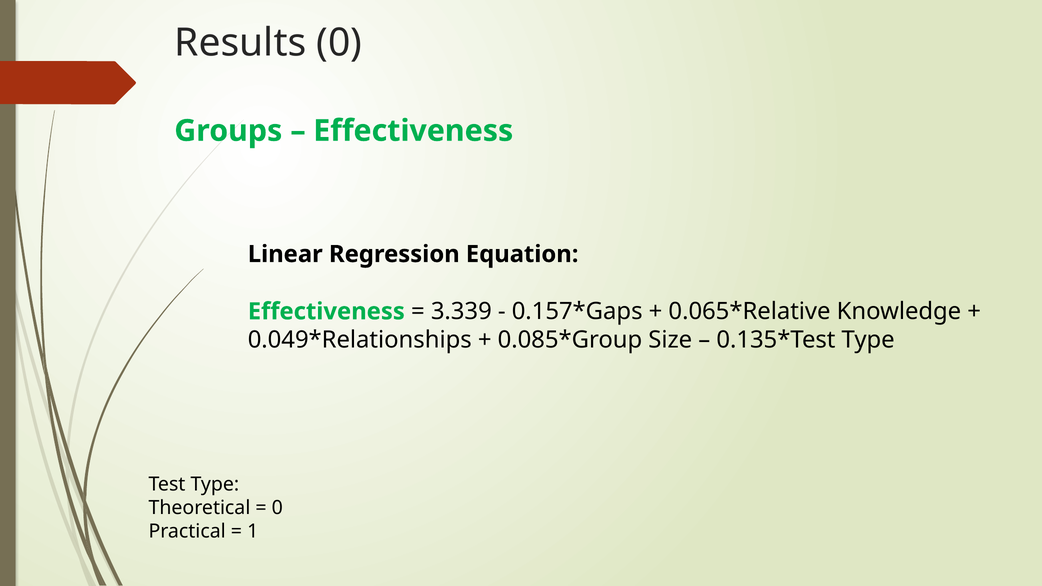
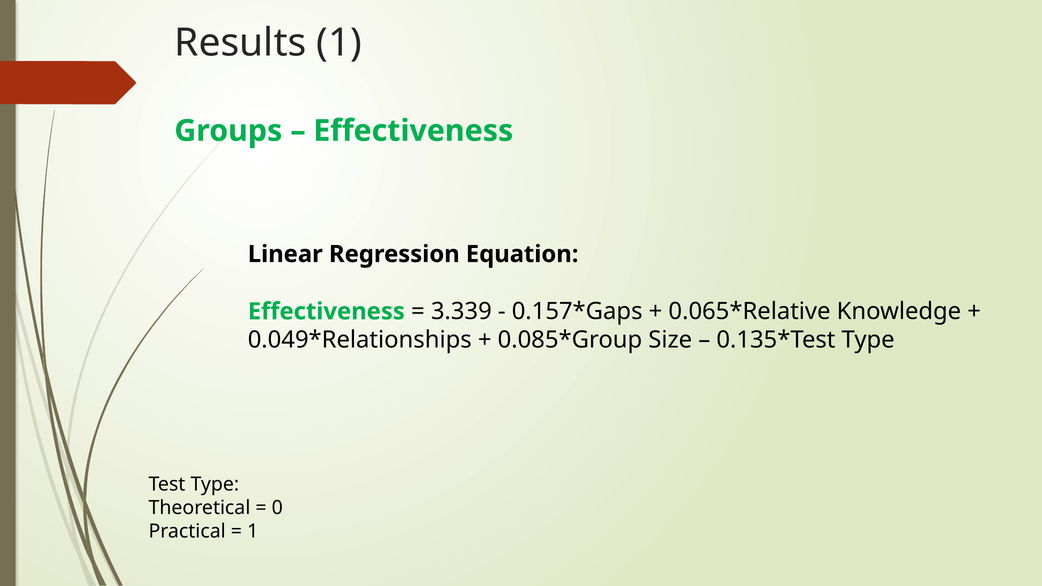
Results 0: 0 -> 1 (339, 43)
